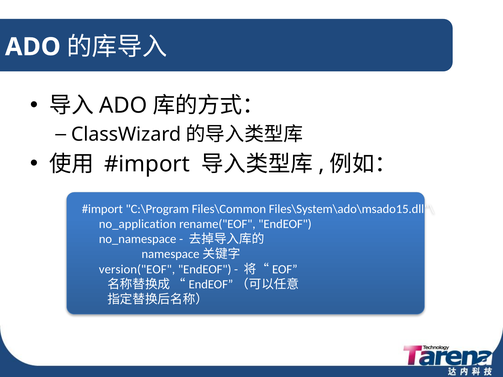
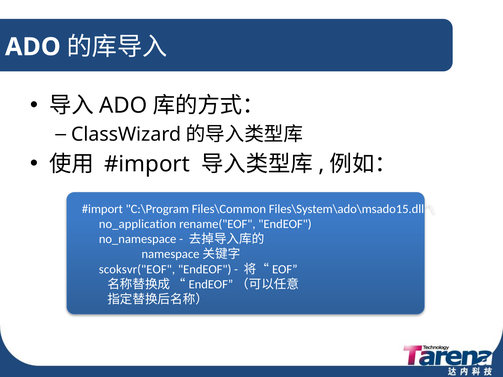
version("EOF: version("EOF -> scoksvr("EOF (137, 269)
